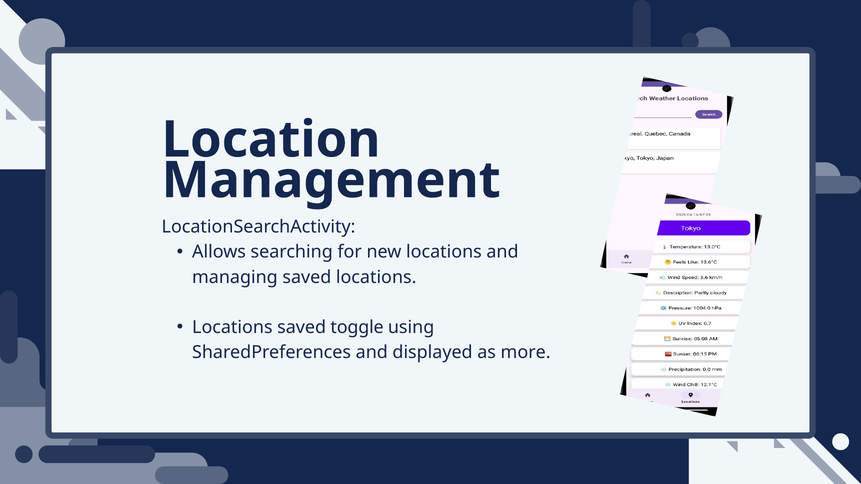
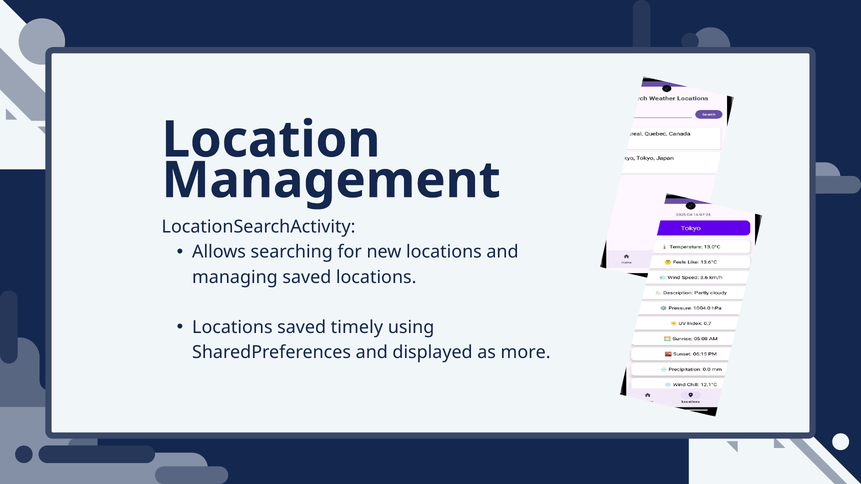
toggle: toggle -> timely (357, 328)
